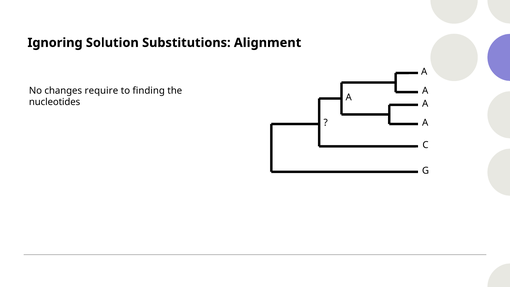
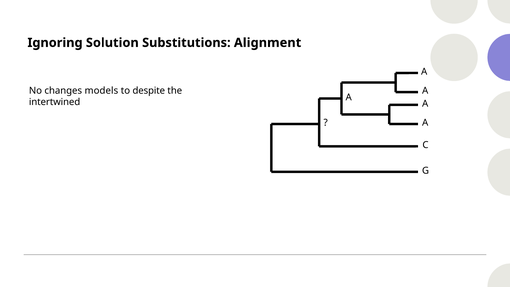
require: require -> models (101, 91)
finding: finding -> despite (149, 91)
nucleotides: nucleotides -> intertwined (55, 102)
